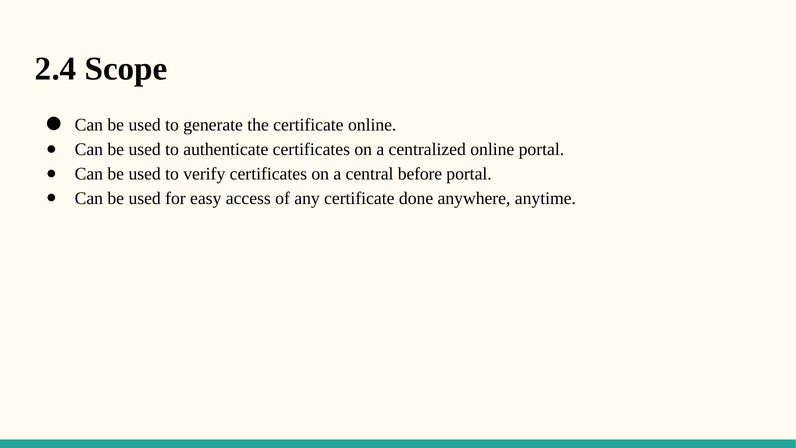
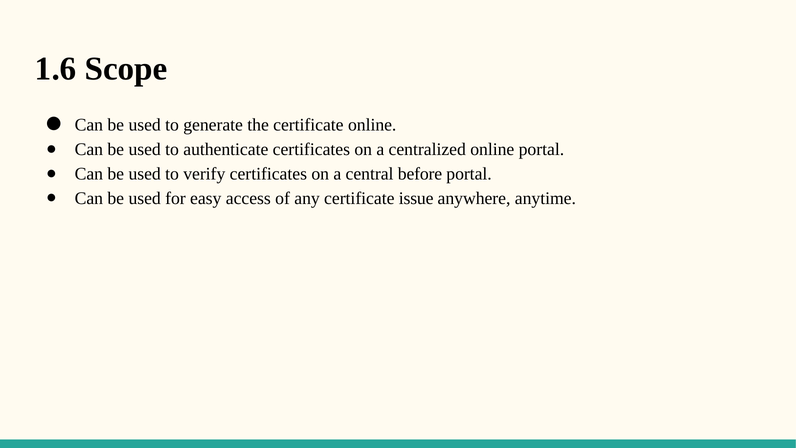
2.4: 2.4 -> 1.6 (56, 69)
done: done -> issue (416, 198)
